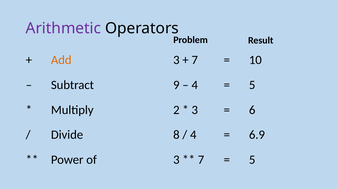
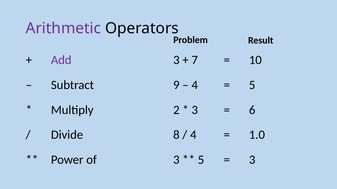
Add colour: orange -> purple (61, 60)
6.9: 6.9 -> 1.0 (257, 135)
7: 7 -> 5 (201, 160)
5: 5 -> 3 (252, 160)
